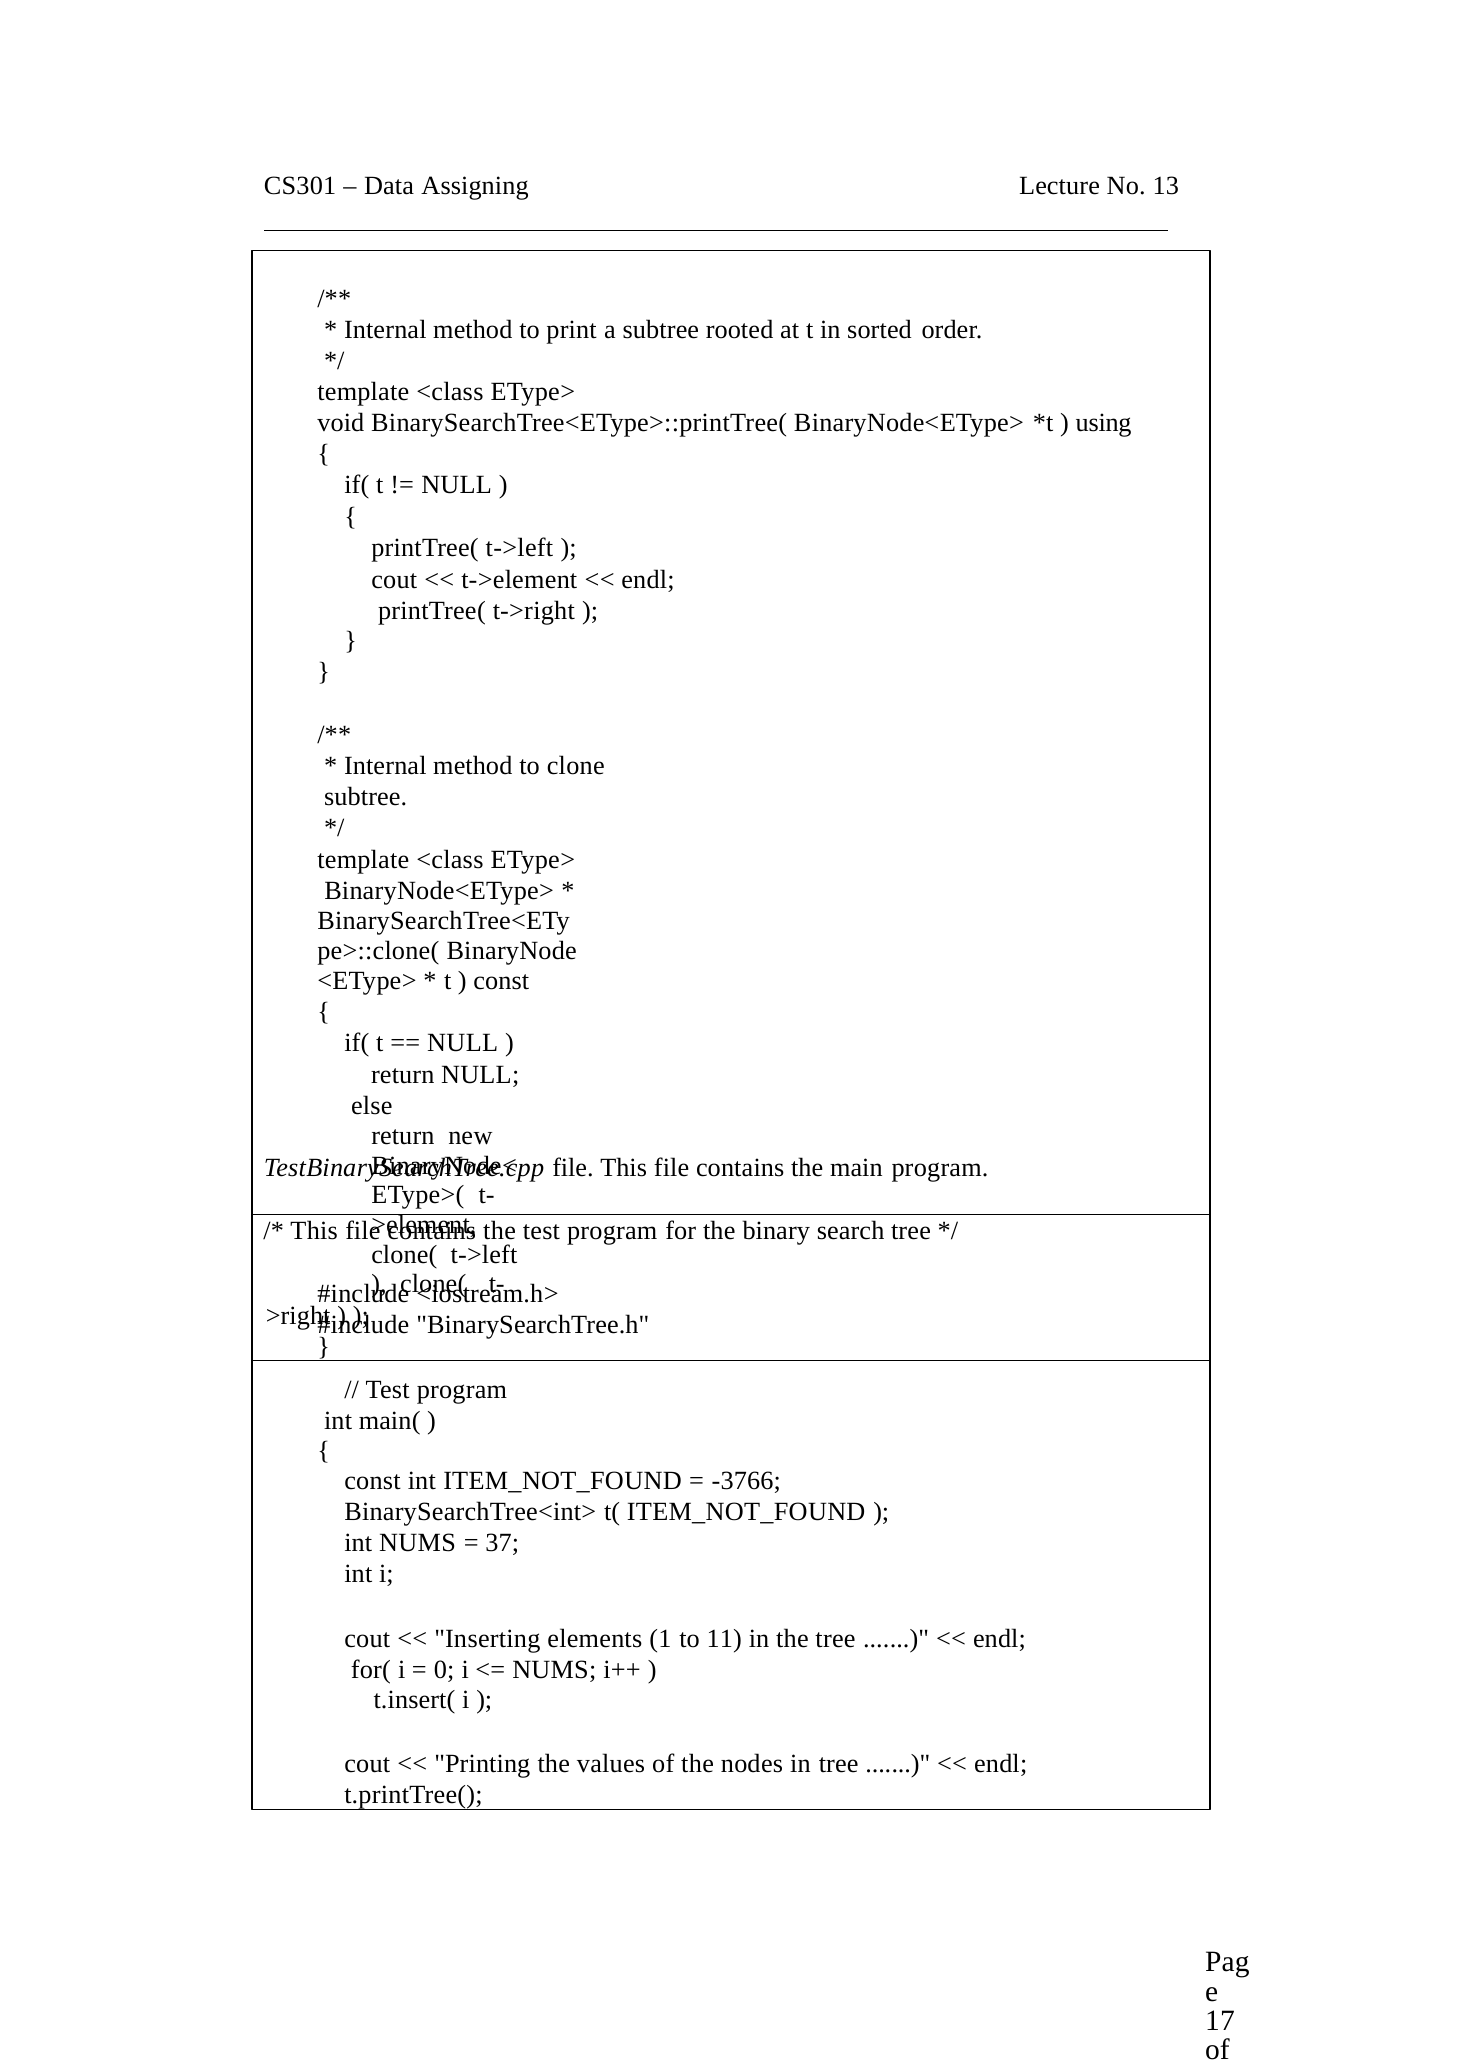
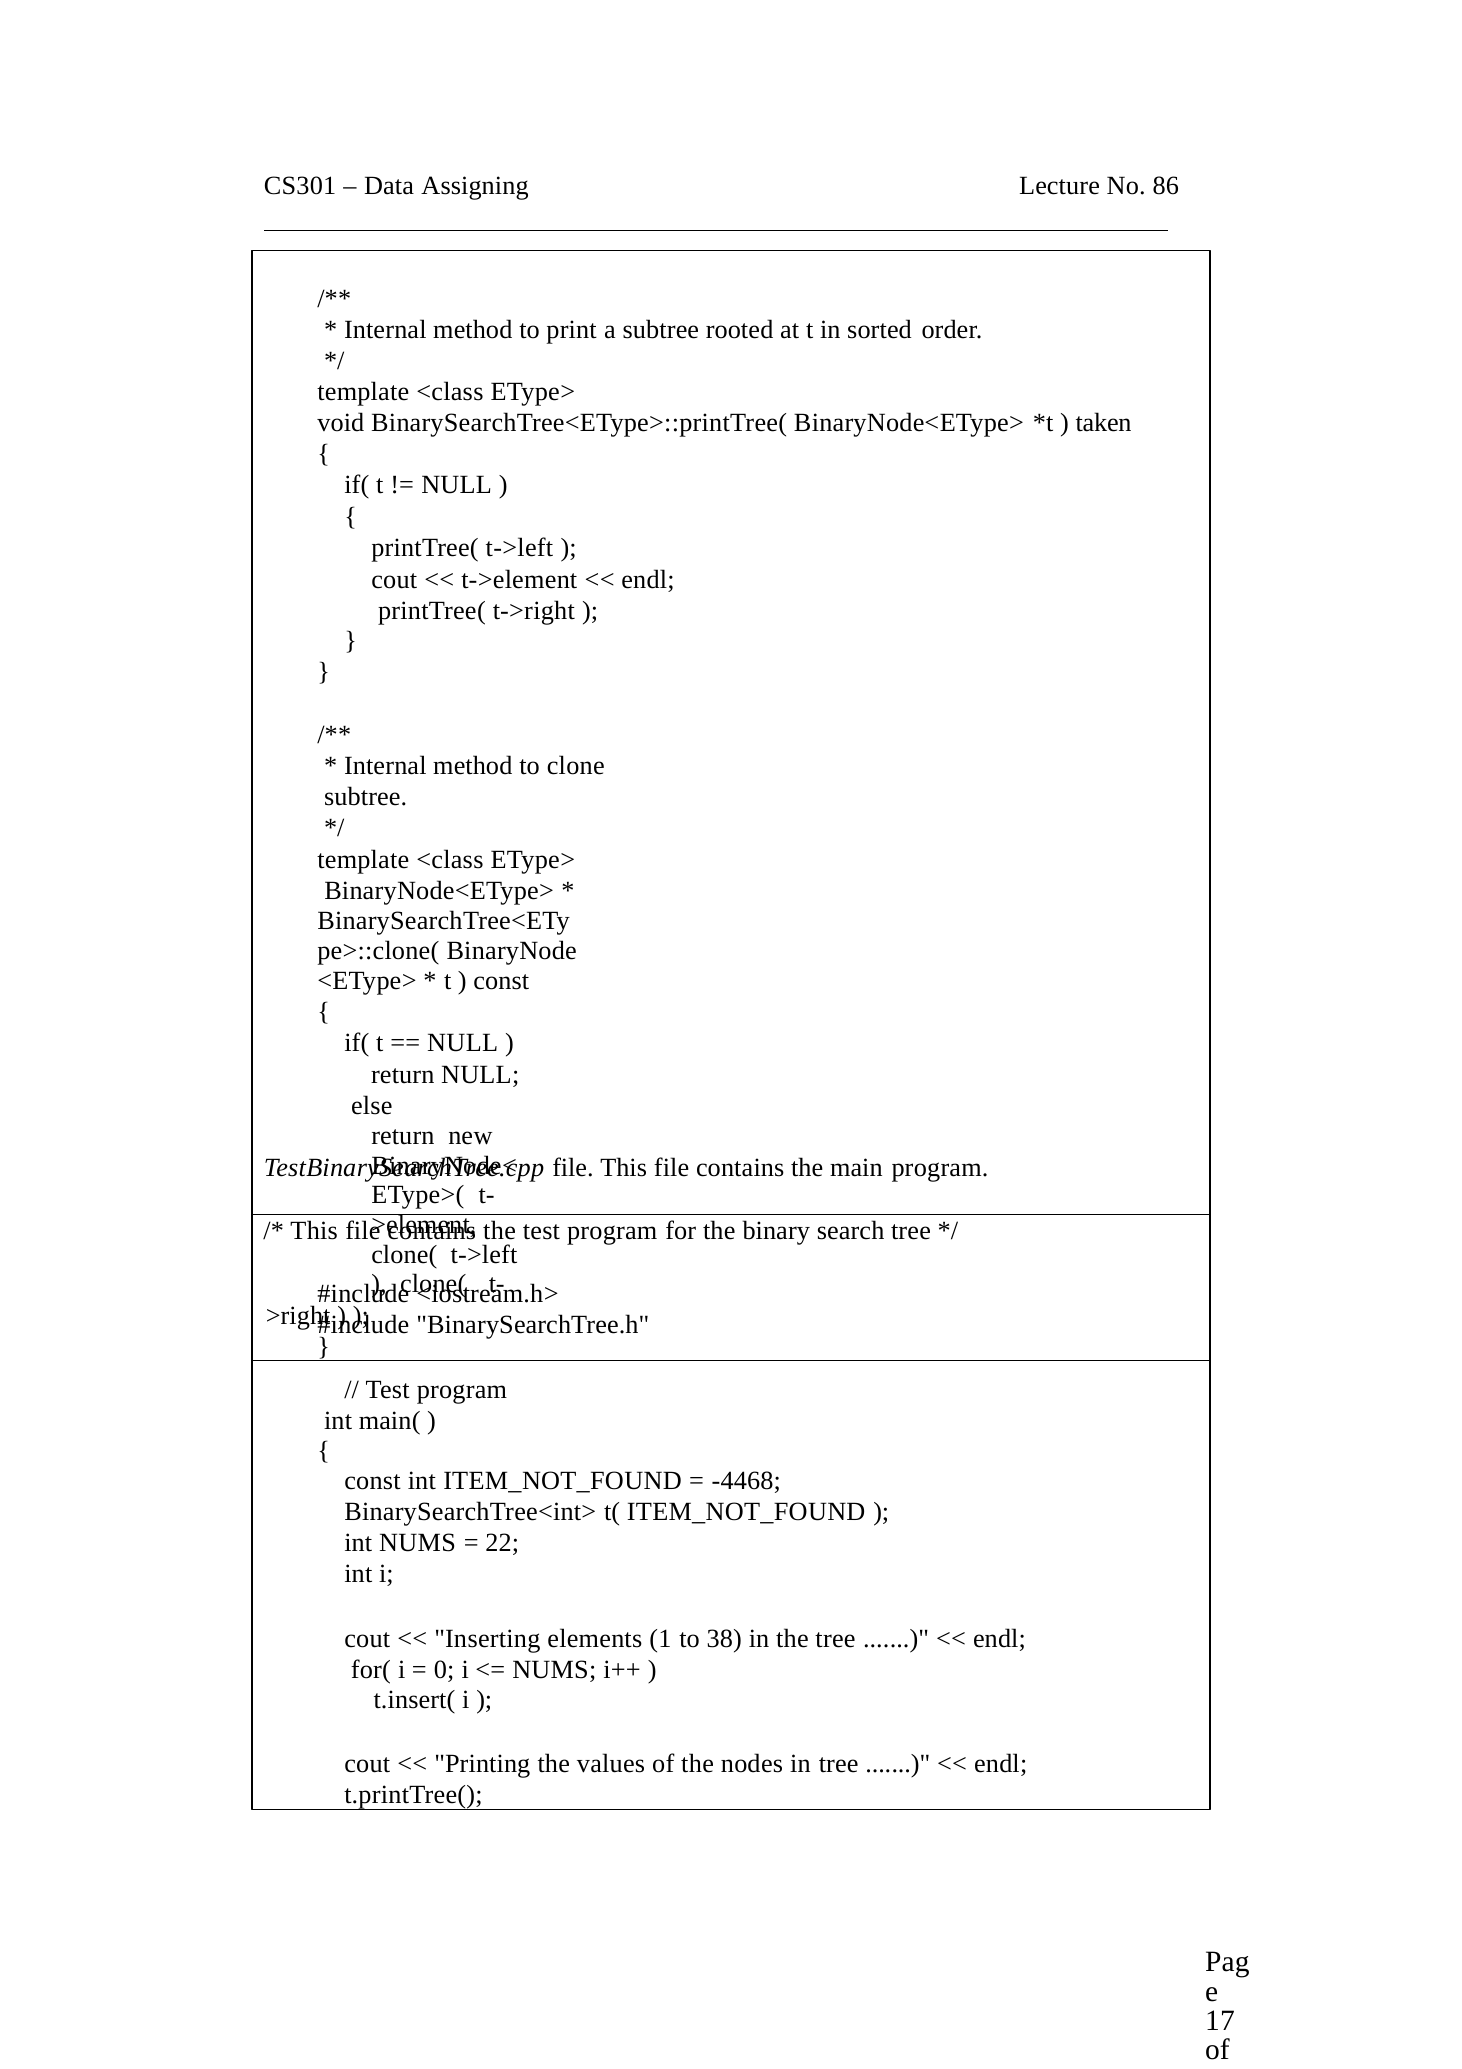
13: 13 -> 86 (1166, 186)
using: using -> taken (1104, 423)
-3766: -3766 -> -4468 (746, 1481)
37: 37 -> 22 (502, 1542)
11: 11 -> 38 (724, 1639)
